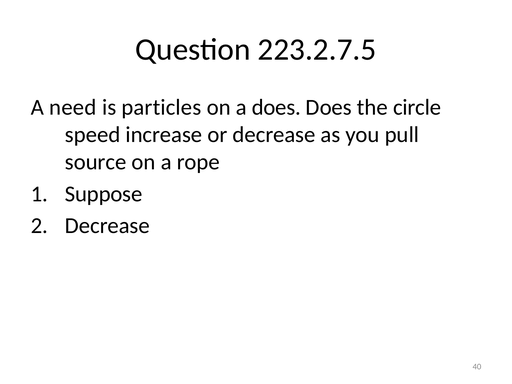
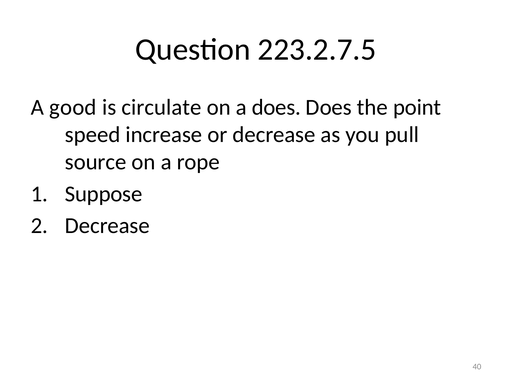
need: need -> good (73, 107)
particles: particles -> circulate (161, 107)
circle: circle -> point (417, 107)
